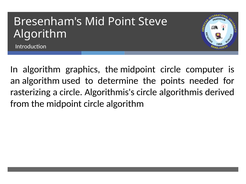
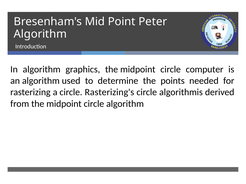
Steve: Steve -> Peter (153, 22)
Algorithmis's: Algorithmis's -> Rasterizing's (109, 92)
